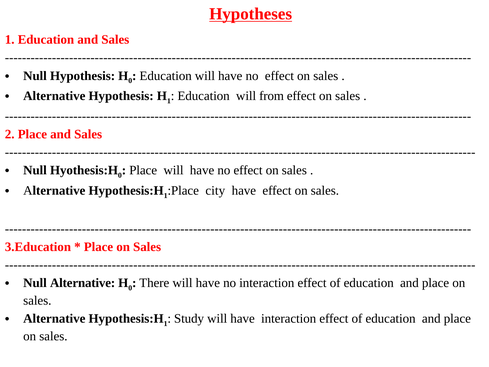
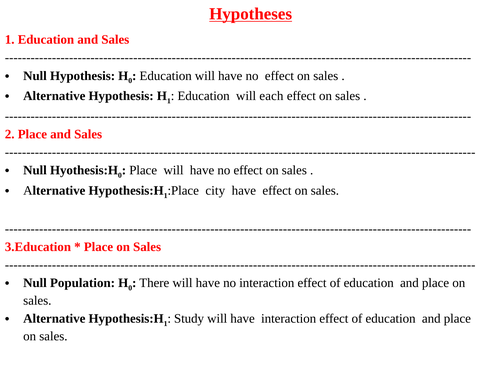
from: from -> each (271, 96)
Null Alternative: Alternative -> Population (83, 283)
